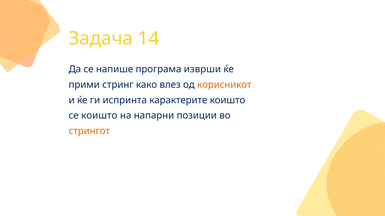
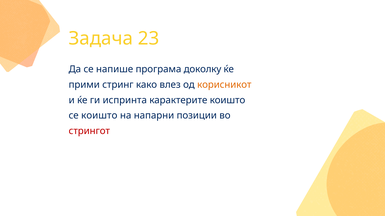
14: 14 -> 23 (149, 38)
изврши: изврши -> доколку (203, 69)
стрингот colour: orange -> red (89, 131)
